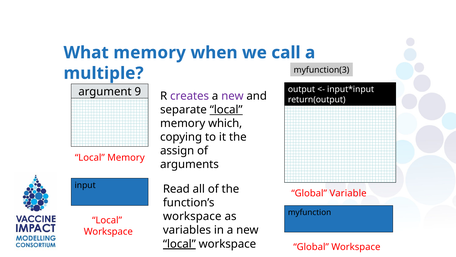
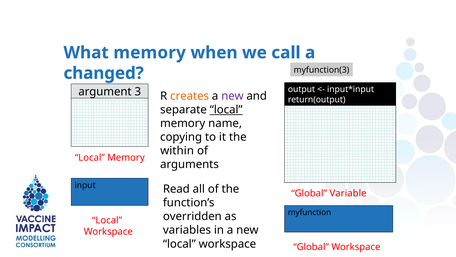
multiple: multiple -> changed (104, 73)
9: 9 -> 3 (138, 92)
creates colour: purple -> orange (190, 96)
which: which -> name (225, 123)
assign: assign -> within (177, 151)
workspace: workspace -> overridden (192, 216)
local underline: present -> none (179, 243)
